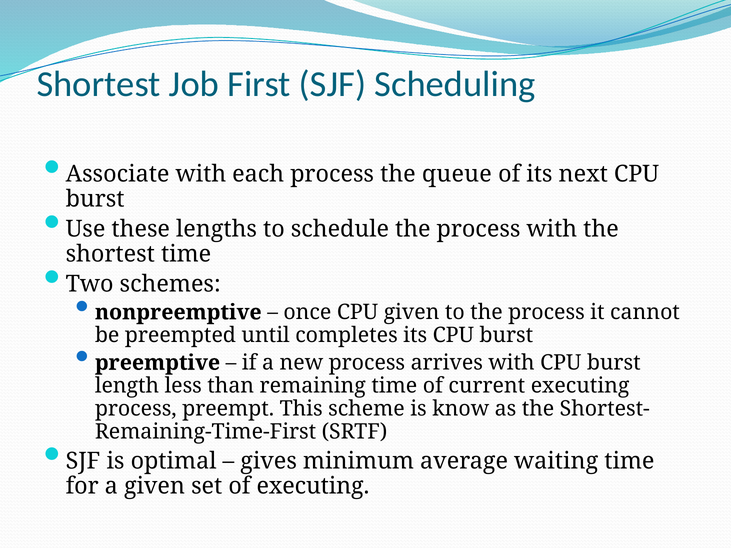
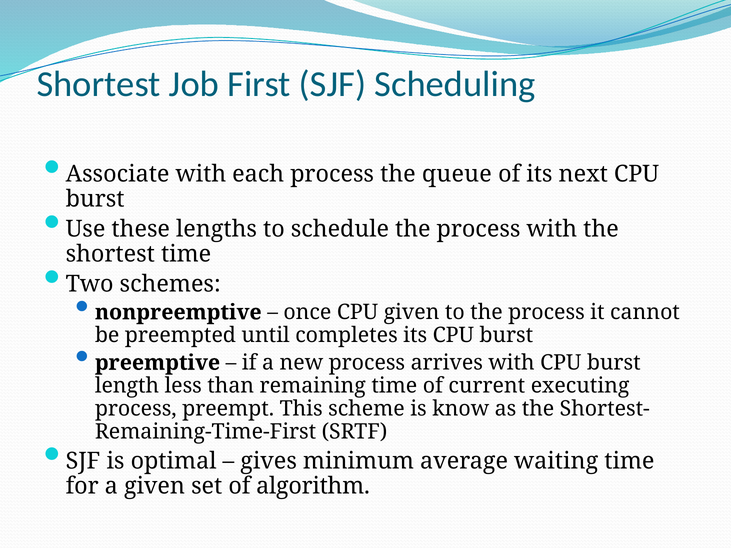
of executing: executing -> algorithm (313, 486)
